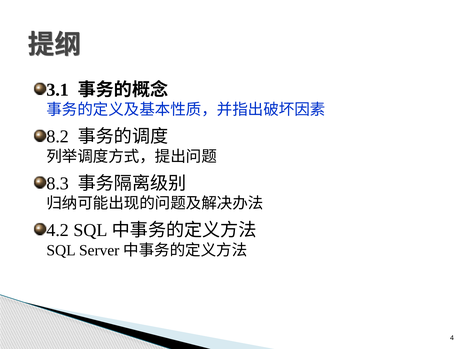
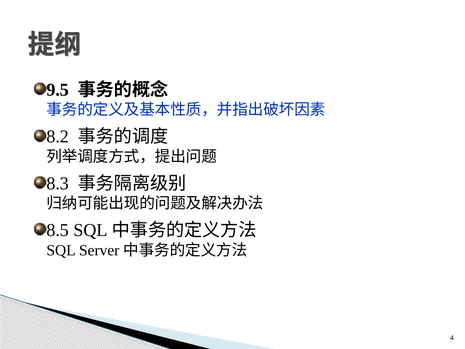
3.1: 3.1 -> 9.5 (58, 90)
4.2: 4.2 -> 8.5 (58, 230)
